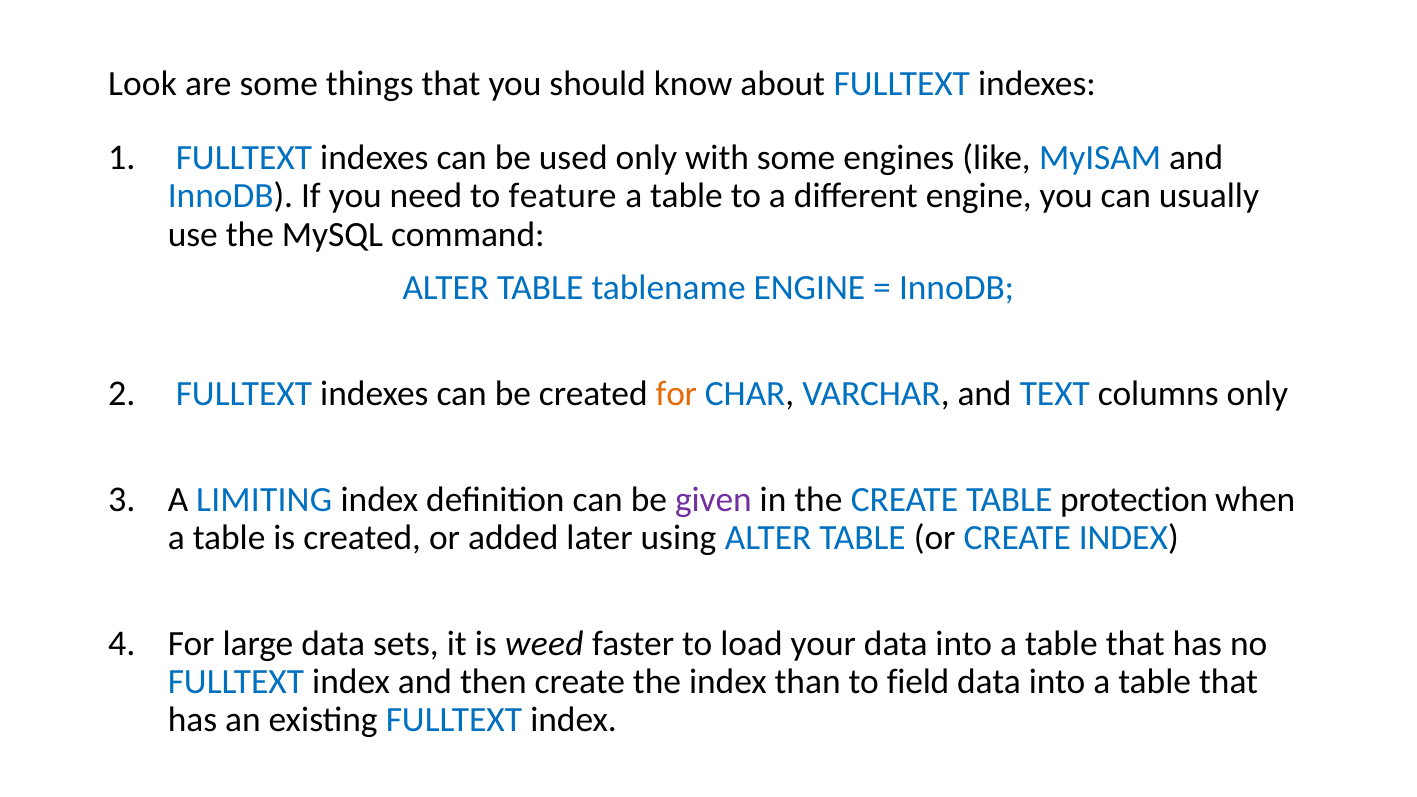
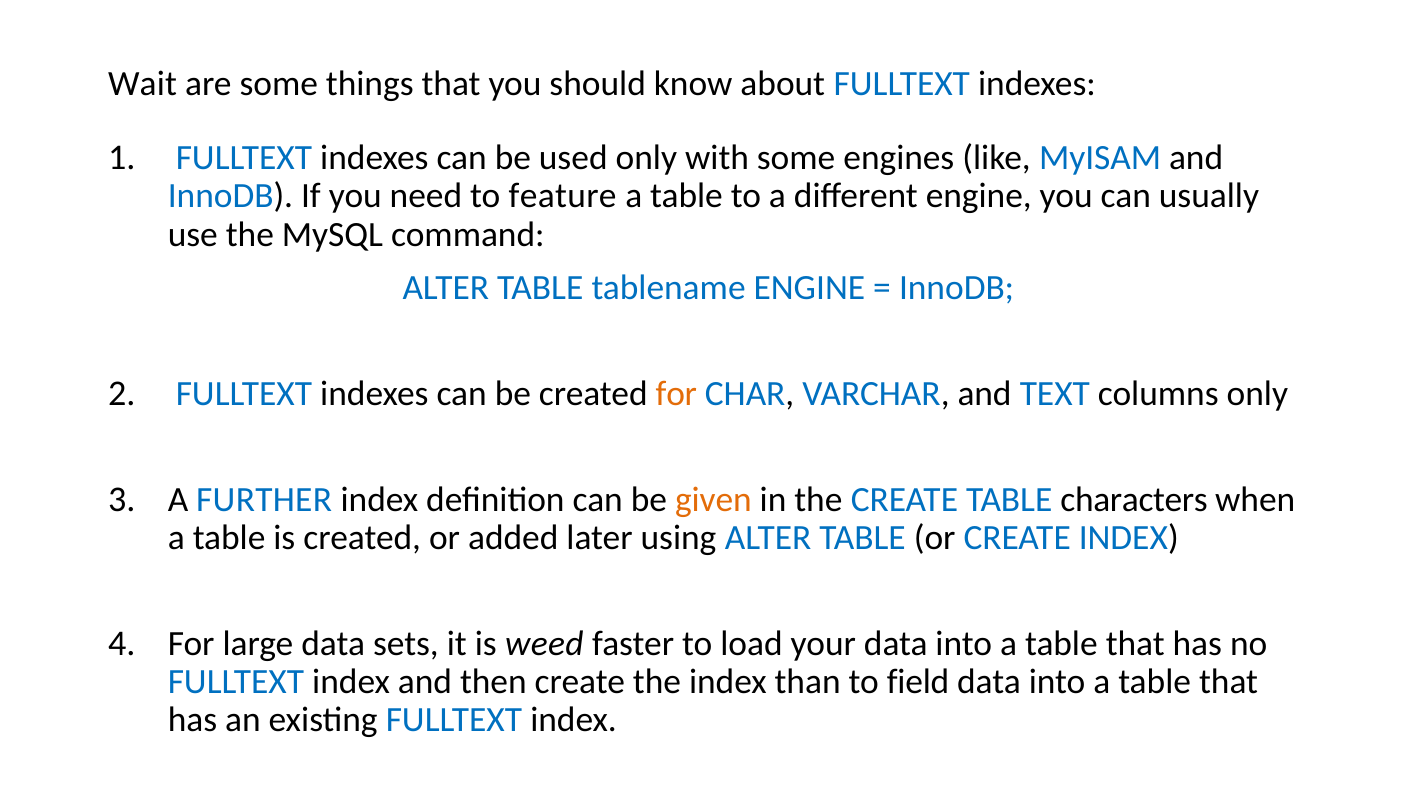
Look: Look -> Wait (143, 84)
LIMITING: LIMITING -> FURTHER (264, 500)
given colour: purple -> orange (713, 500)
protection: protection -> characters (1134, 500)
